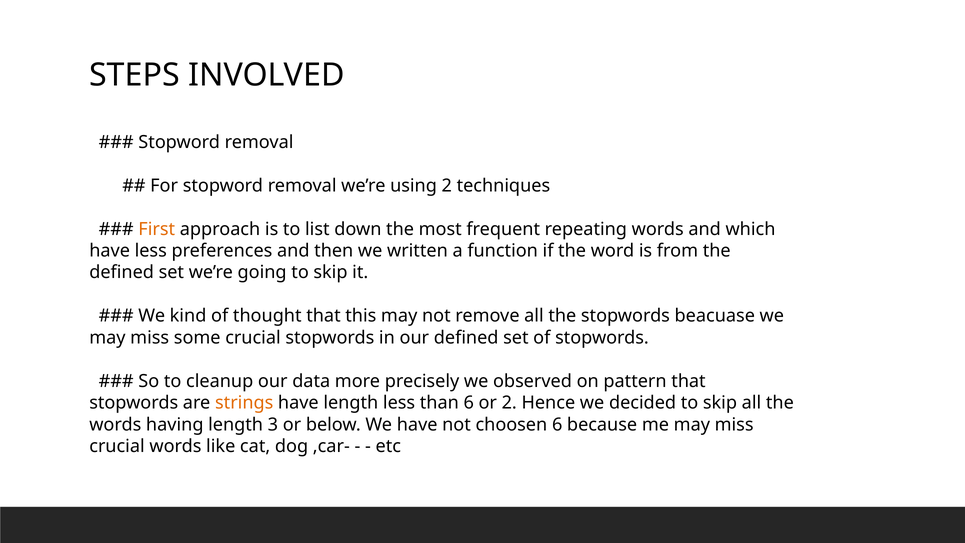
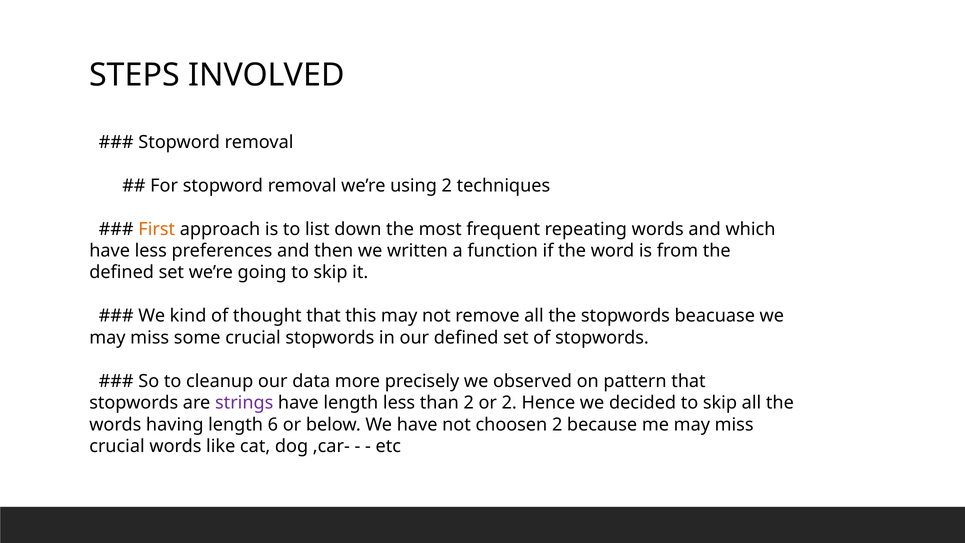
strings colour: orange -> purple (244, 403)
than 6: 6 -> 2 (469, 403)
3: 3 -> 6 (273, 424)
choosen 6: 6 -> 2 (557, 424)
